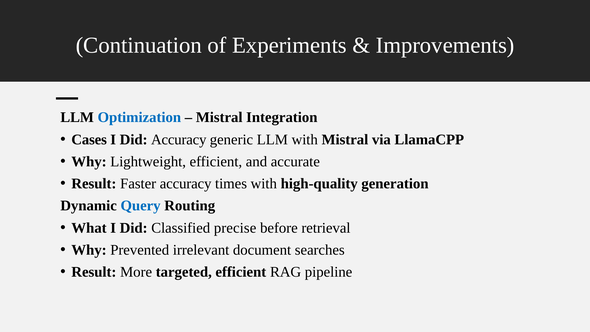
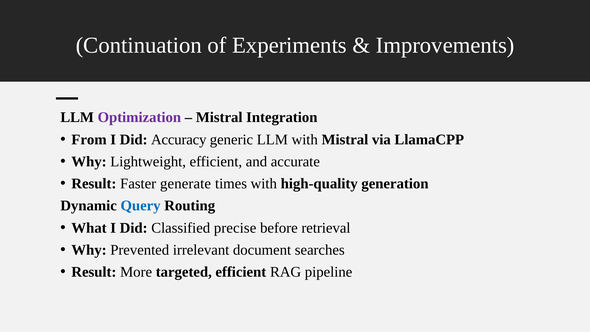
Optimization colour: blue -> purple (139, 117)
Cases: Cases -> From (89, 139)
Faster accuracy: accuracy -> generate (186, 184)
